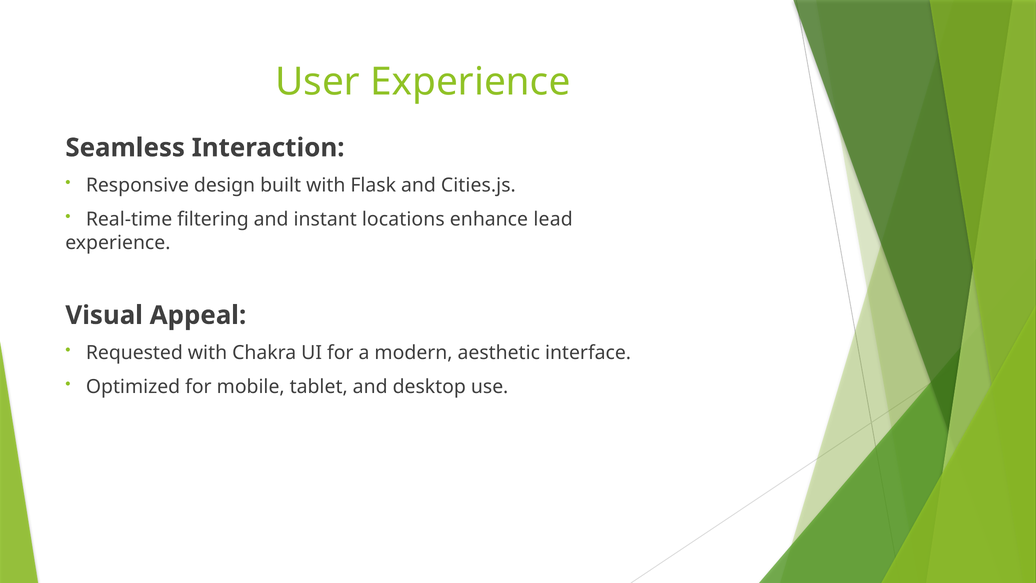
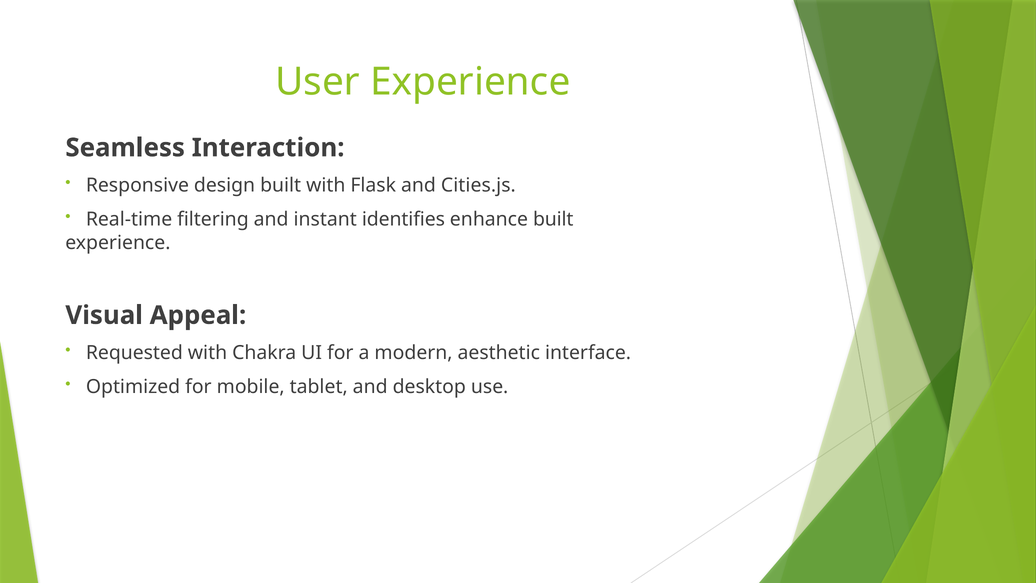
locations: locations -> identifies (403, 219)
enhance lead: lead -> built (553, 219)
